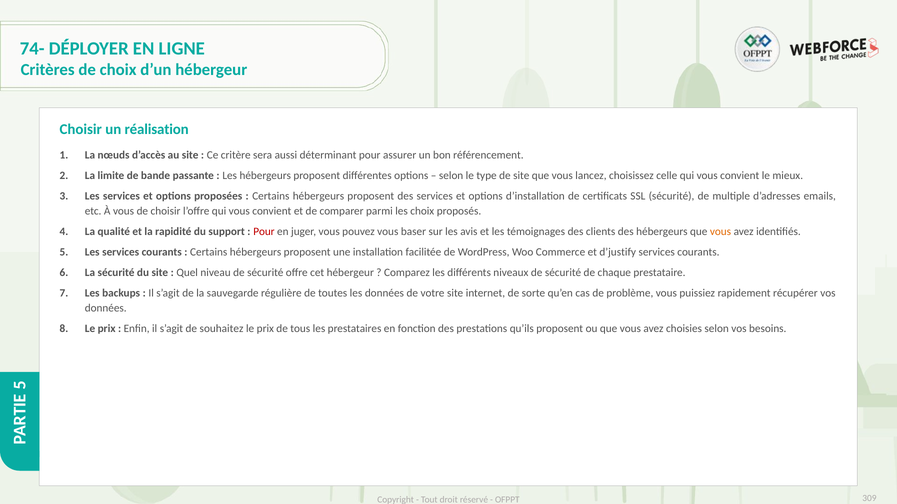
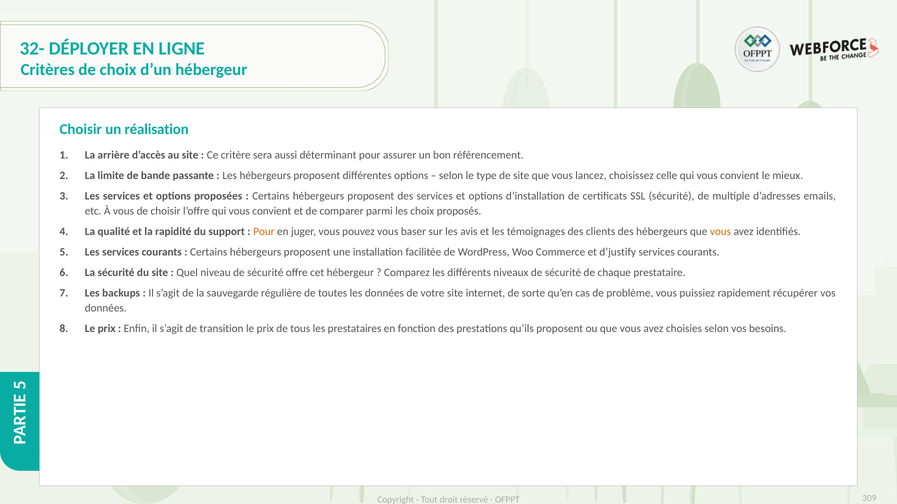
74-: 74- -> 32- (32, 48)
nœuds: nœuds -> arrière (114, 155)
Pour colour: red -> orange (264, 232)
souhaitez: souhaitez -> transition (222, 329)
